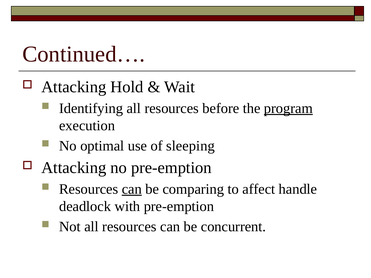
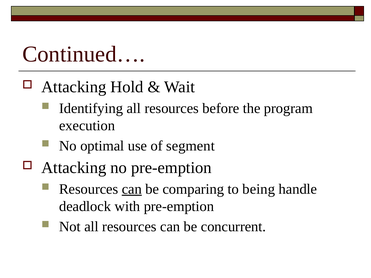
program underline: present -> none (288, 108)
sleeping: sleeping -> segment (190, 146)
affect: affect -> being (259, 189)
